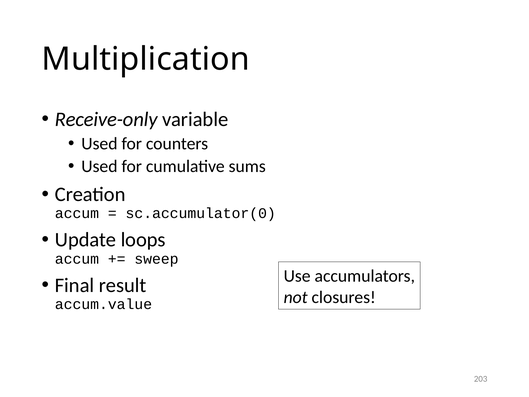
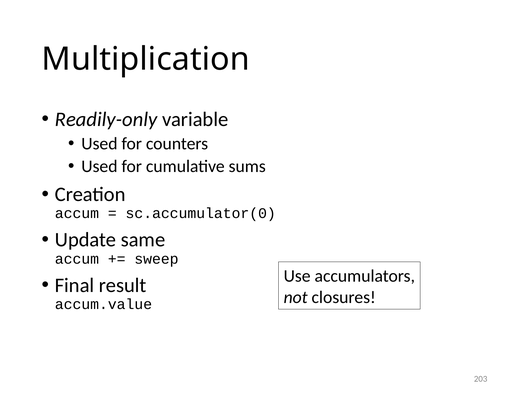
Receive-only: Receive-only -> Readily-only (106, 119)
loops: loops -> same (143, 240)
